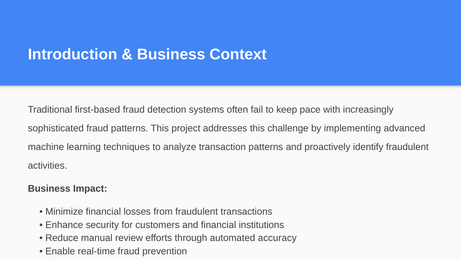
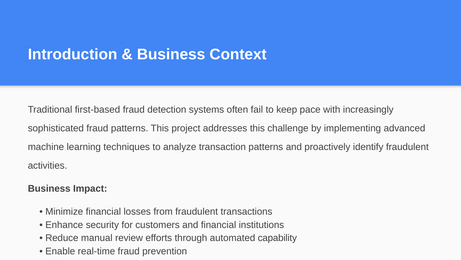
accuracy: accuracy -> capability (277, 237)
